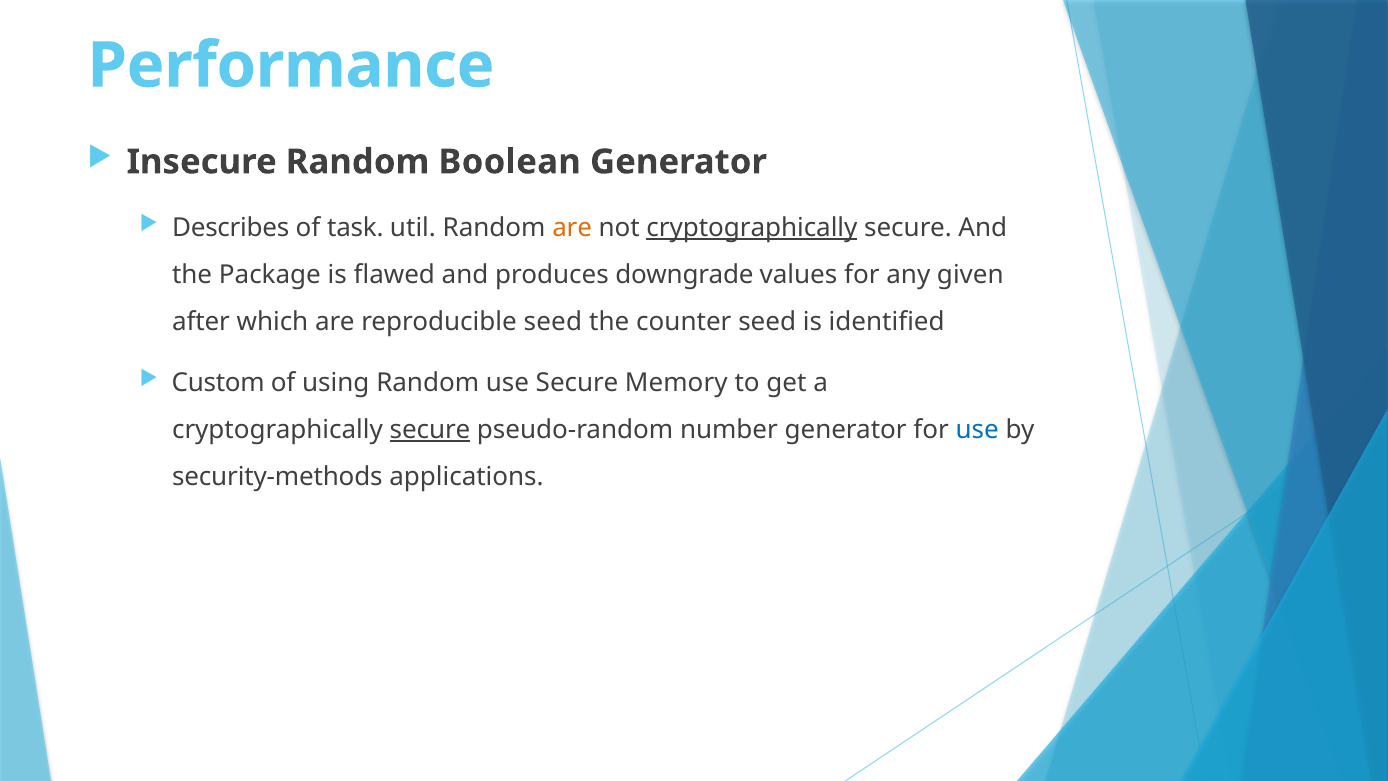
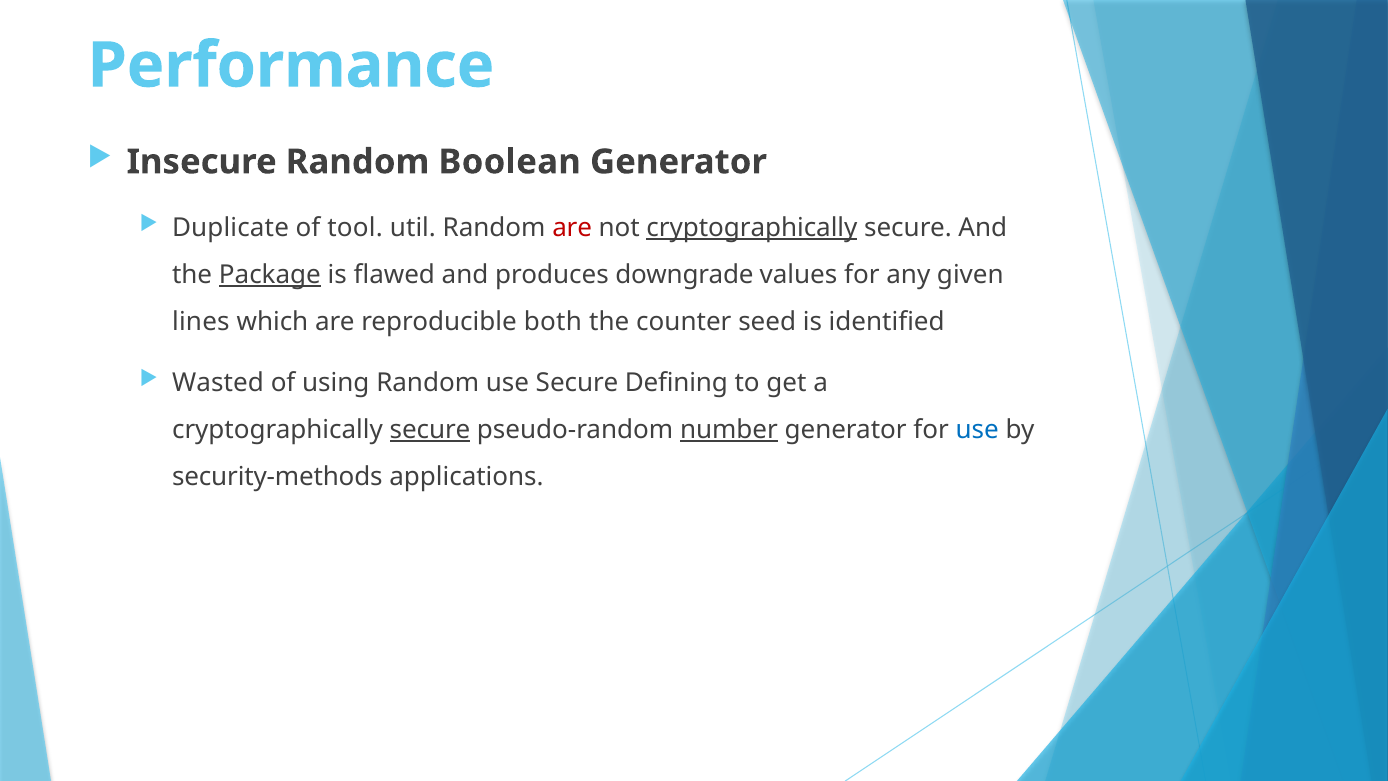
Describes: Describes -> Duplicate (231, 228)
task: task -> tool (355, 228)
are colour: orange -> red (572, 228)
Package underline: none -> present (270, 275)
after: after -> lines (201, 321)
reproducible seed: seed -> both (553, 321)
Custom: Custom -> Wasted (218, 383)
Memory: Memory -> Defining (676, 383)
number underline: none -> present (729, 430)
